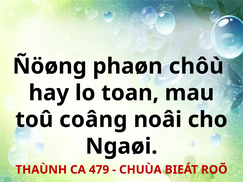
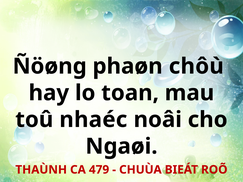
coâng: coâng -> nhaéc (93, 120)
